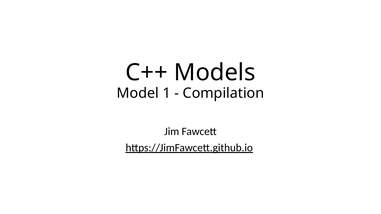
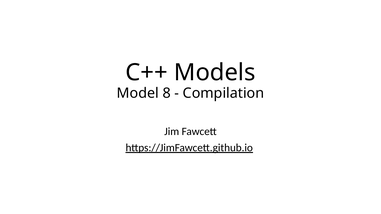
1: 1 -> 8 (167, 93)
